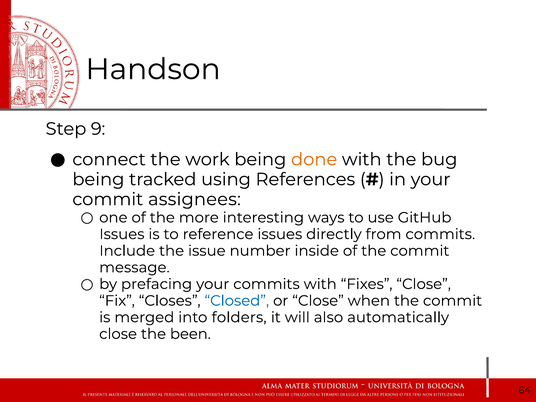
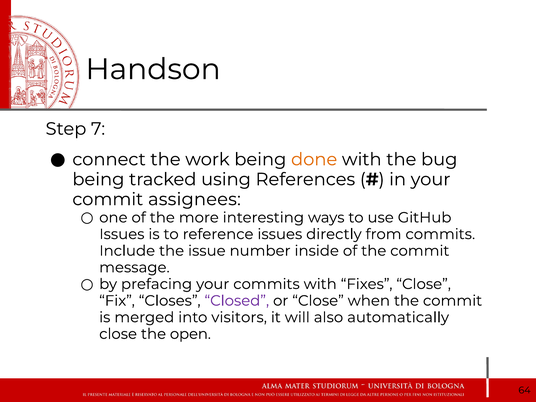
9: 9 -> 7 (98, 129)
Closed colour: blue -> purple (237, 301)
folders: folders -> visitors (239, 317)
been: been -> open (190, 334)
